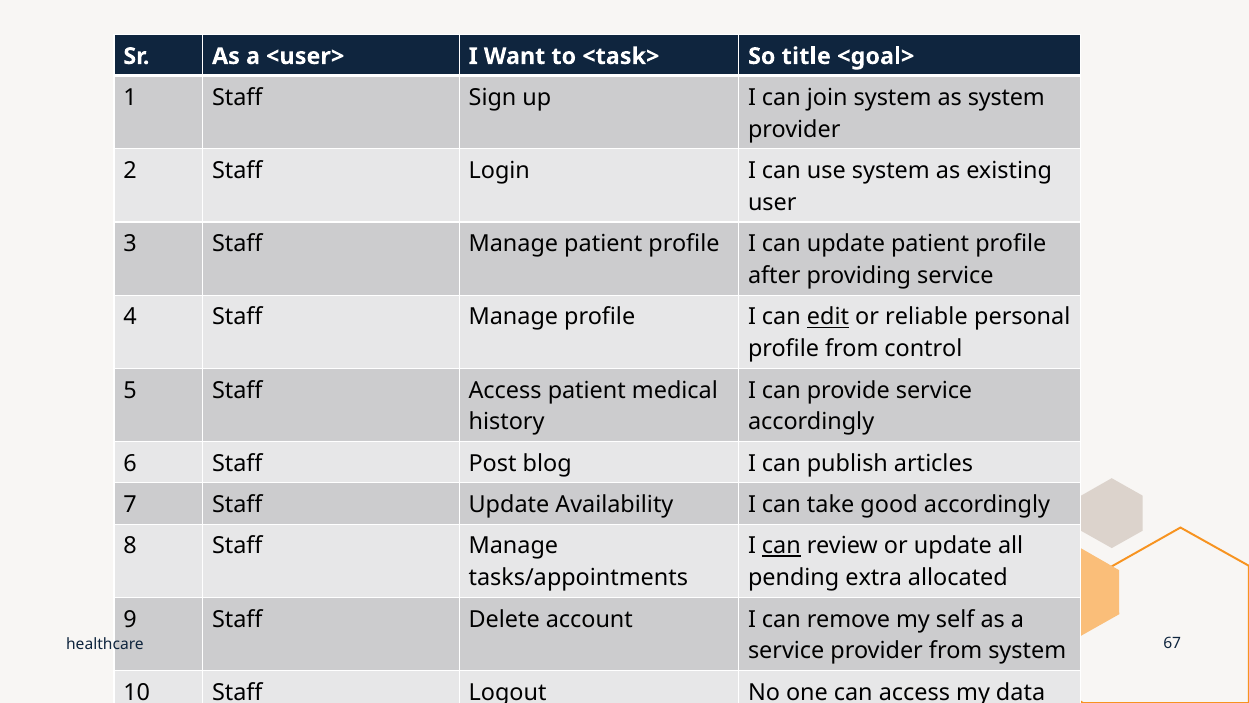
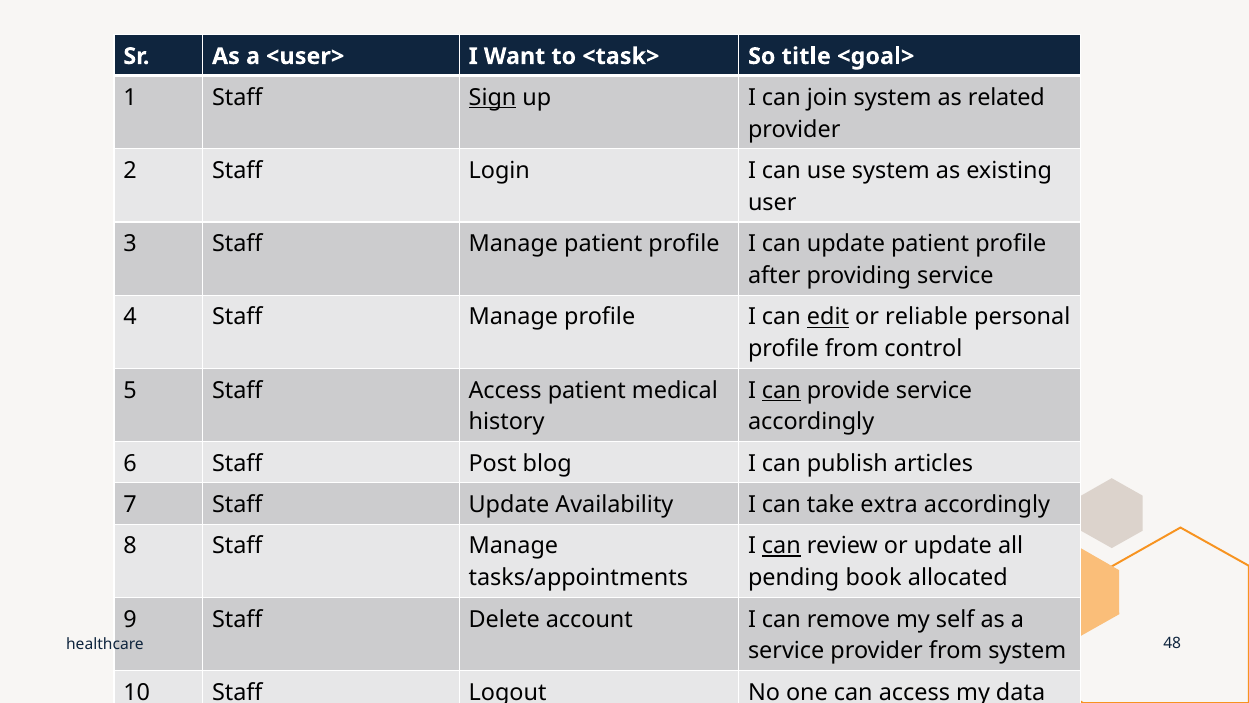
Sign underline: none -> present (493, 98)
as system: system -> related (1006, 98)
can underline: none -> present (781, 390)
good: good -> extra (889, 504)
extra: extra -> book (874, 578)
67: 67 -> 48 (1172, 643)
